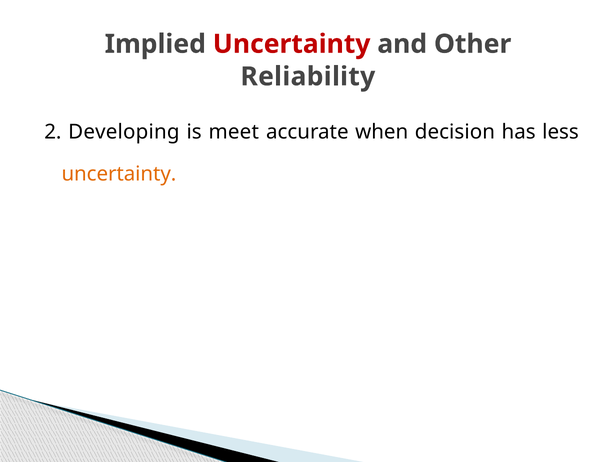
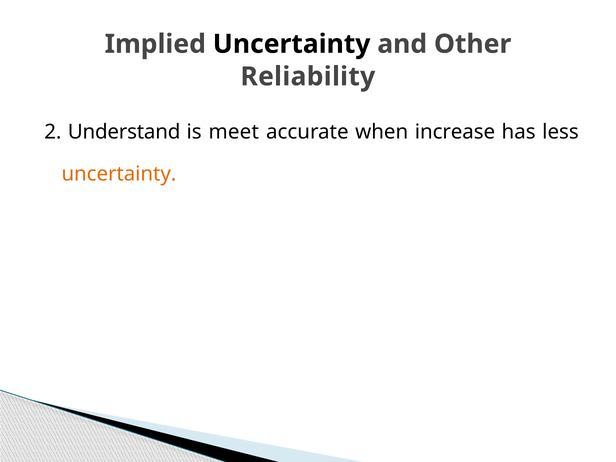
Uncertainty colour: red -> black (292, 44)
Developing: Developing -> Understand (124, 132)
decision: decision -> increase (455, 132)
